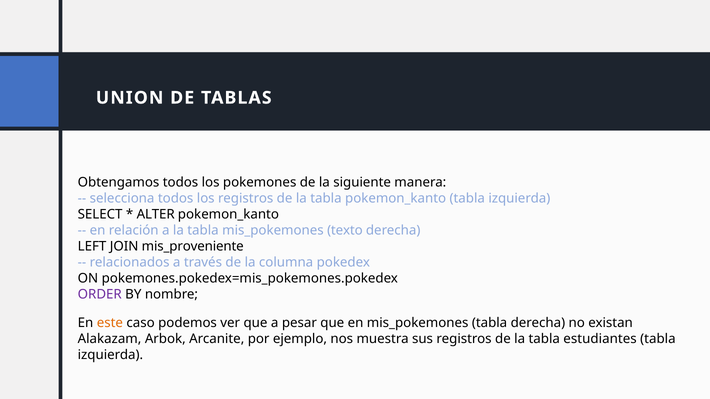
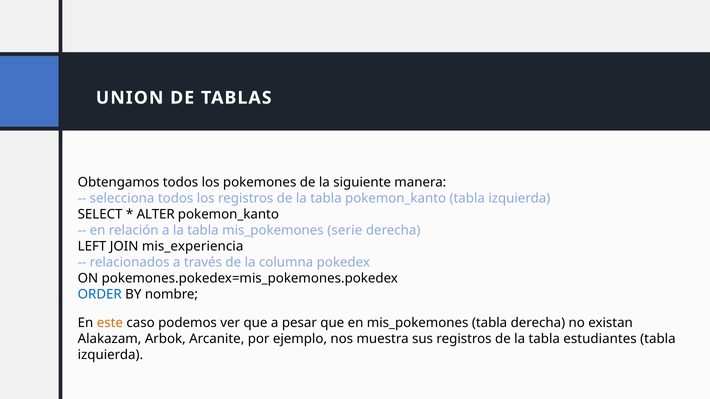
texto: texto -> serie (345, 231)
mis_proveniente: mis_proveniente -> mis_experiencia (193, 247)
ORDER colour: purple -> blue (100, 295)
